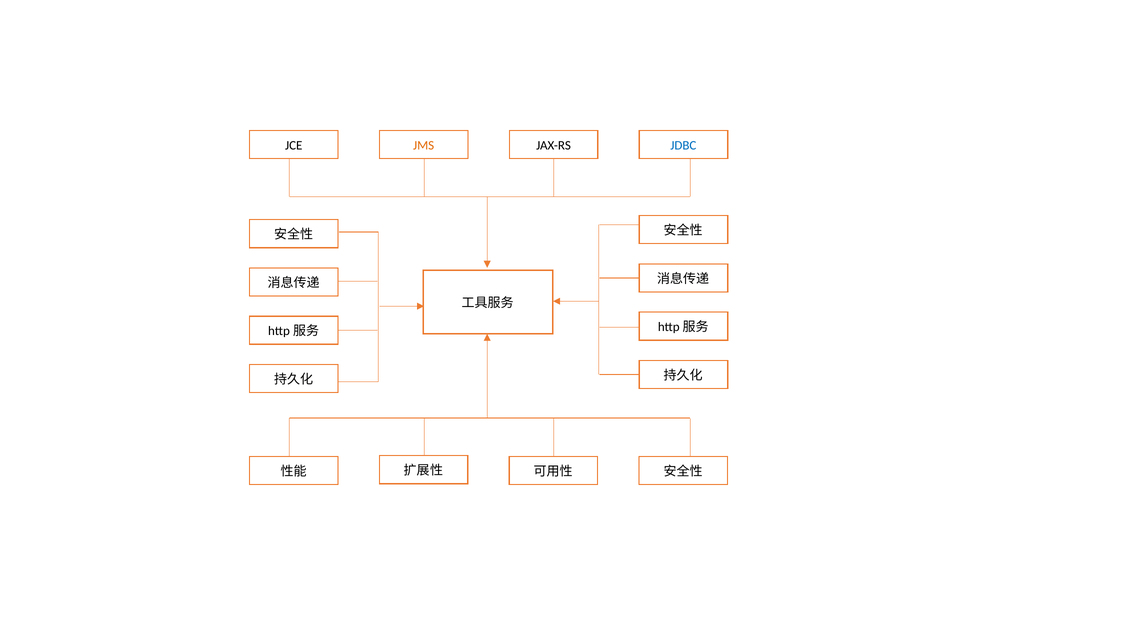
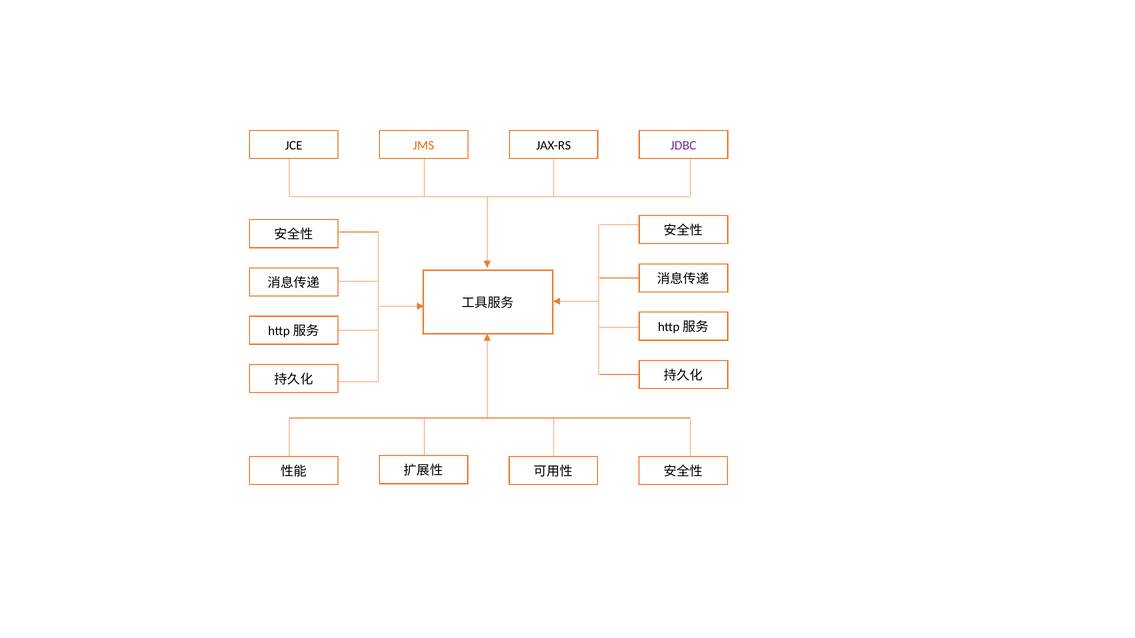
JDBC colour: blue -> purple (683, 145)
